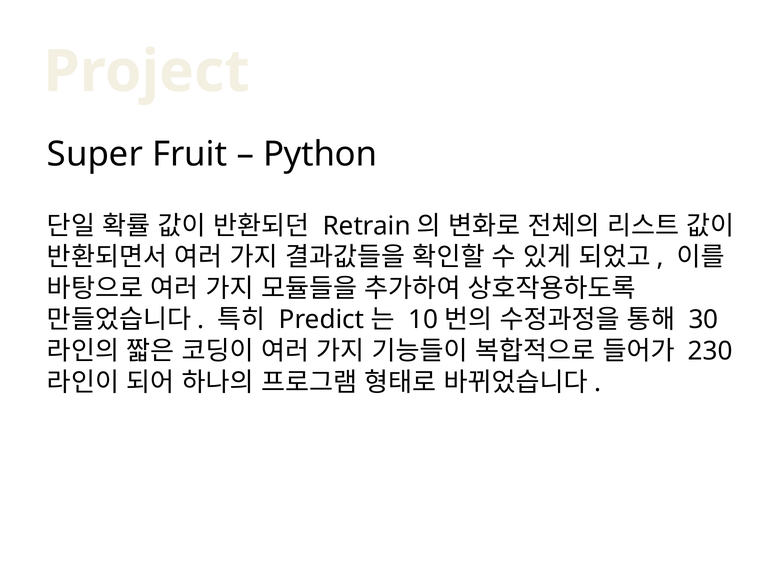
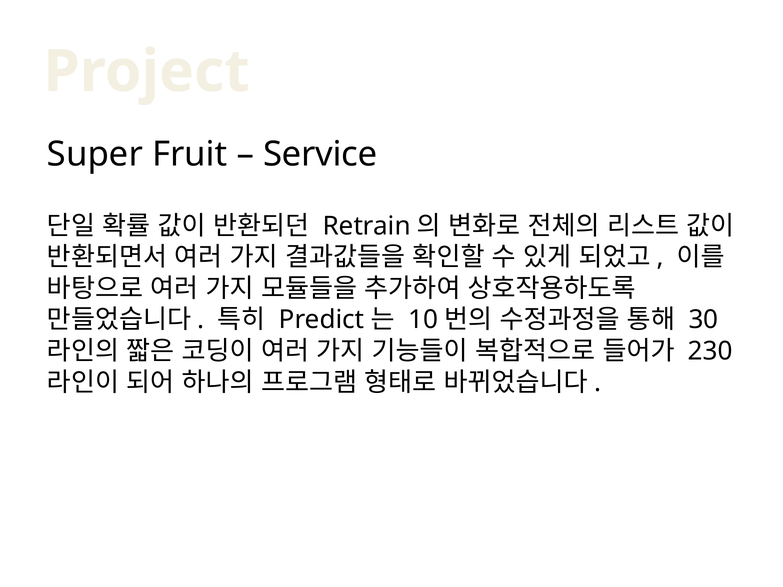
Python: Python -> Service (320, 154)
